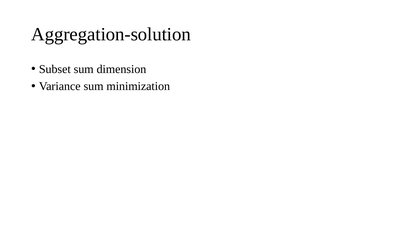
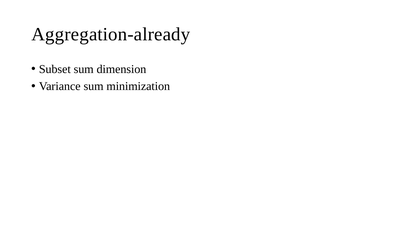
Aggregation-solution: Aggregation-solution -> Aggregation-already (111, 34)
